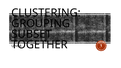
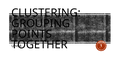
SUBSET: SUBSET -> POINTS (32, 34)
